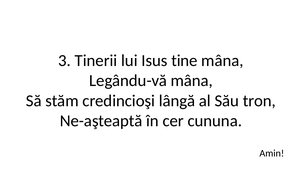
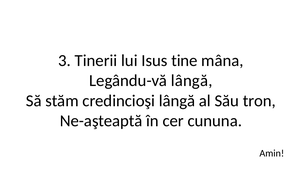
Legându-vă mâna: mâna -> lângă (192, 81)
